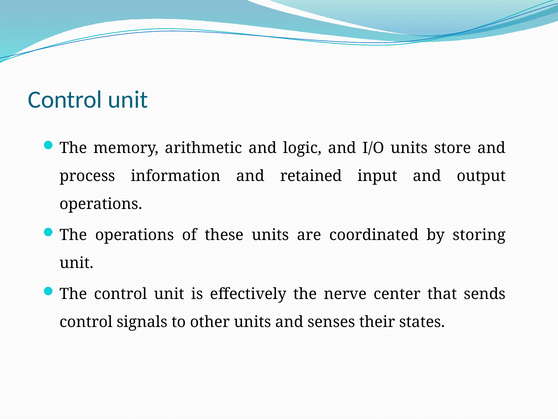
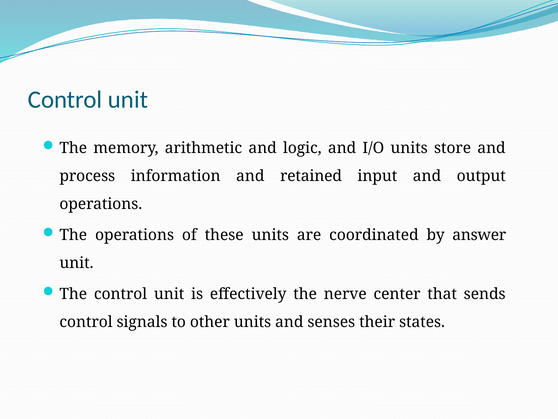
storing: storing -> answer (479, 235)
